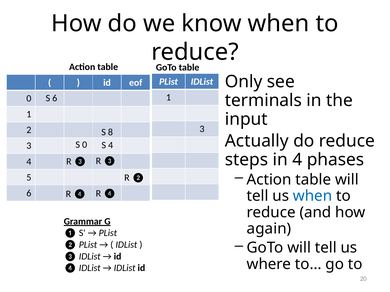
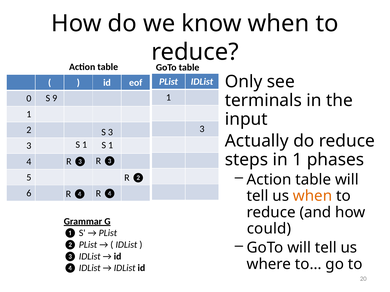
S 6: 6 -> 9 (55, 98)
S 8: 8 -> 3 (110, 132)
0: 0 -> 1 (85, 145)
4: 4 -> 1 (111, 145)
in 4: 4 -> 1 (297, 160)
when colour: blue -> orange (313, 196)
again: again -> could (269, 229)
